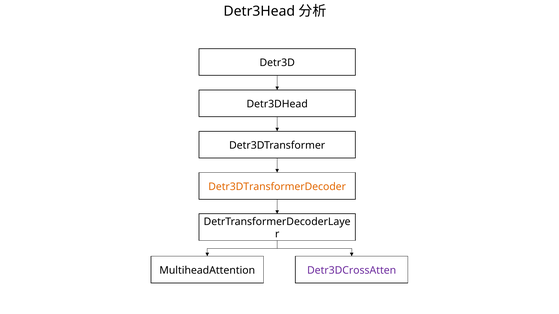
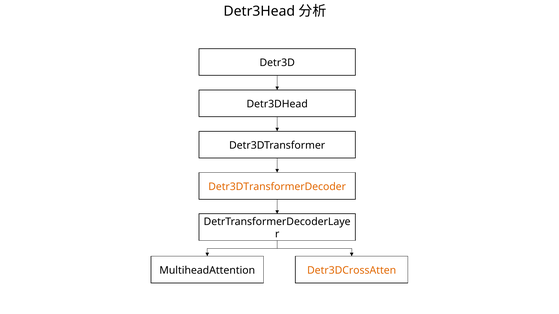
Detr3DCrossAtten colour: purple -> orange (352, 271)
